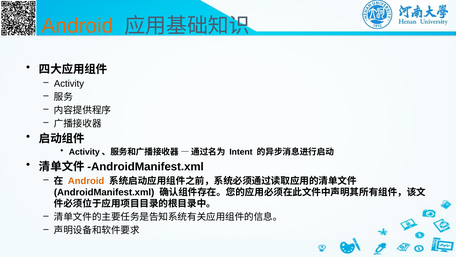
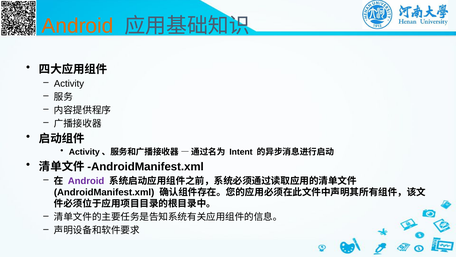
Android colour: orange -> purple (86, 181)
